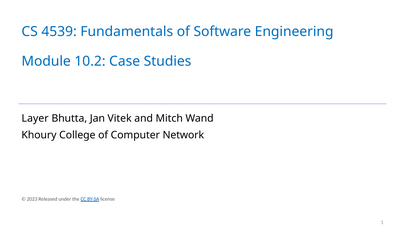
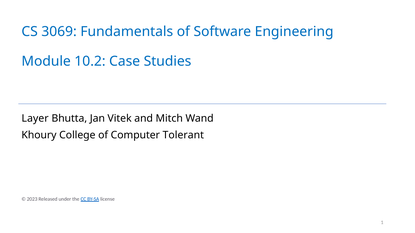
4539: 4539 -> 3069 (59, 32)
Network: Network -> Tolerant (183, 135)
